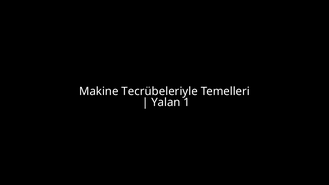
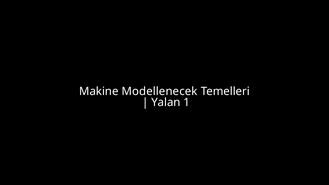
Tecrübeleriyle: Tecrübeleriyle -> Modellenecek (160, 91)
